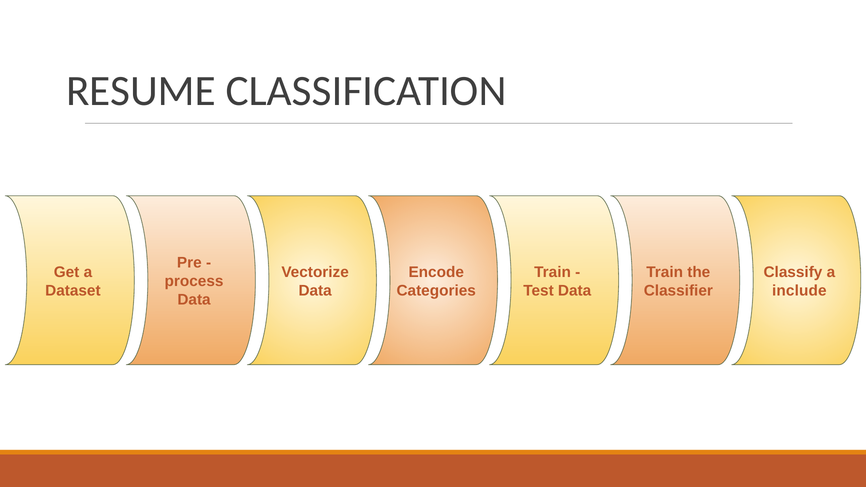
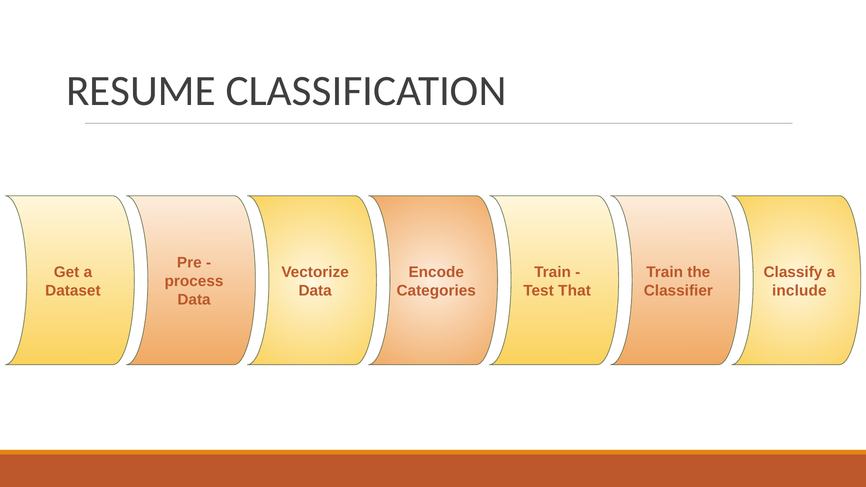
Test Data: Data -> That (575, 291)
